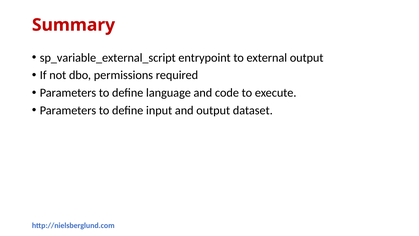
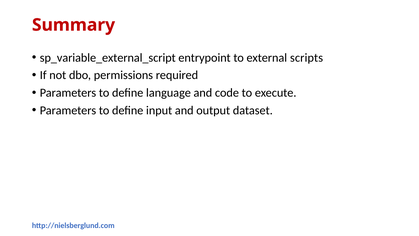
external output: output -> scripts (307, 58)
